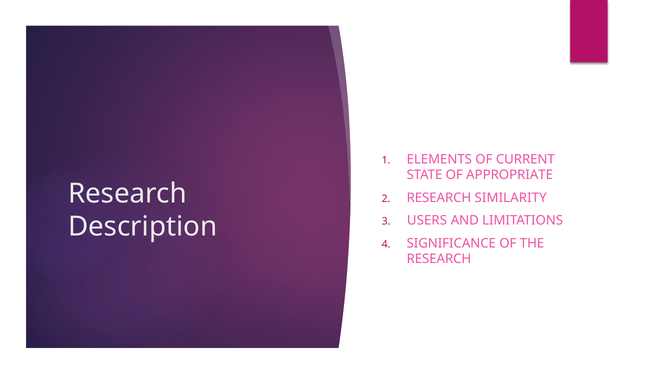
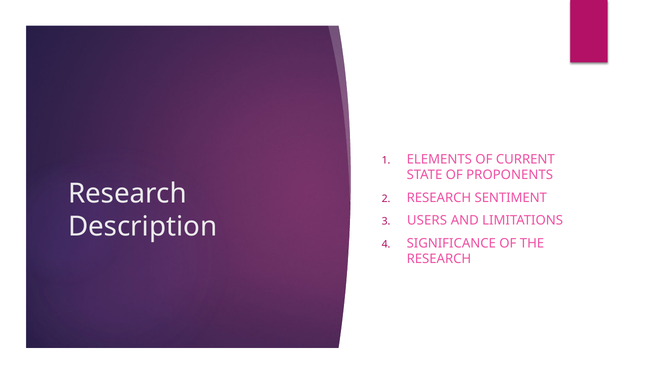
APPROPRIATE: APPROPRIATE -> PROPONENTS (510, 175)
SIMILARITY: SIMILARITY -> SENTIMENT (511, 198)
